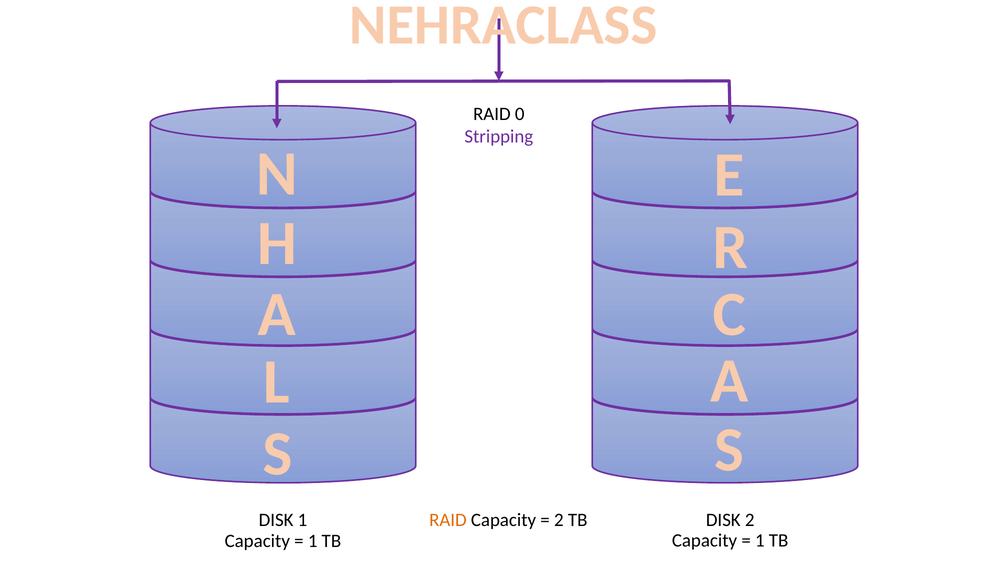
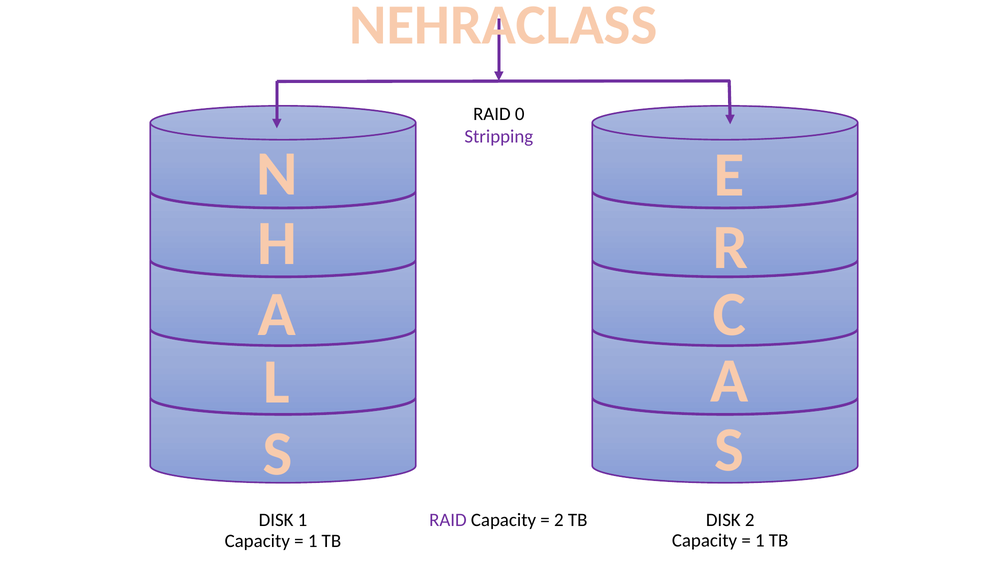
RAID colour: orange -> purple (448, 520)
